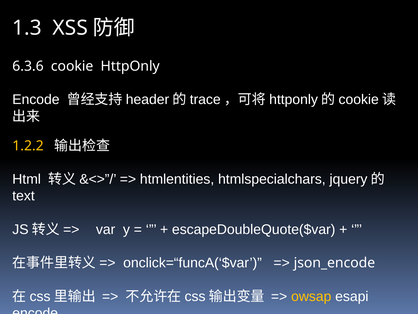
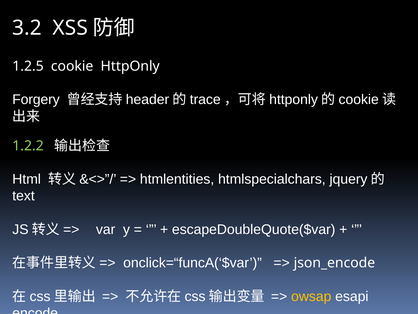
1.3: 1.3 -> 3.2 (27, 28)
6.3.6: 6.3.6 -> 1.2.5 (28, 66)
Encode: Encode -> Forgery (36, 100)
1.2.2 colour: yellow -> light green (28, 146)
